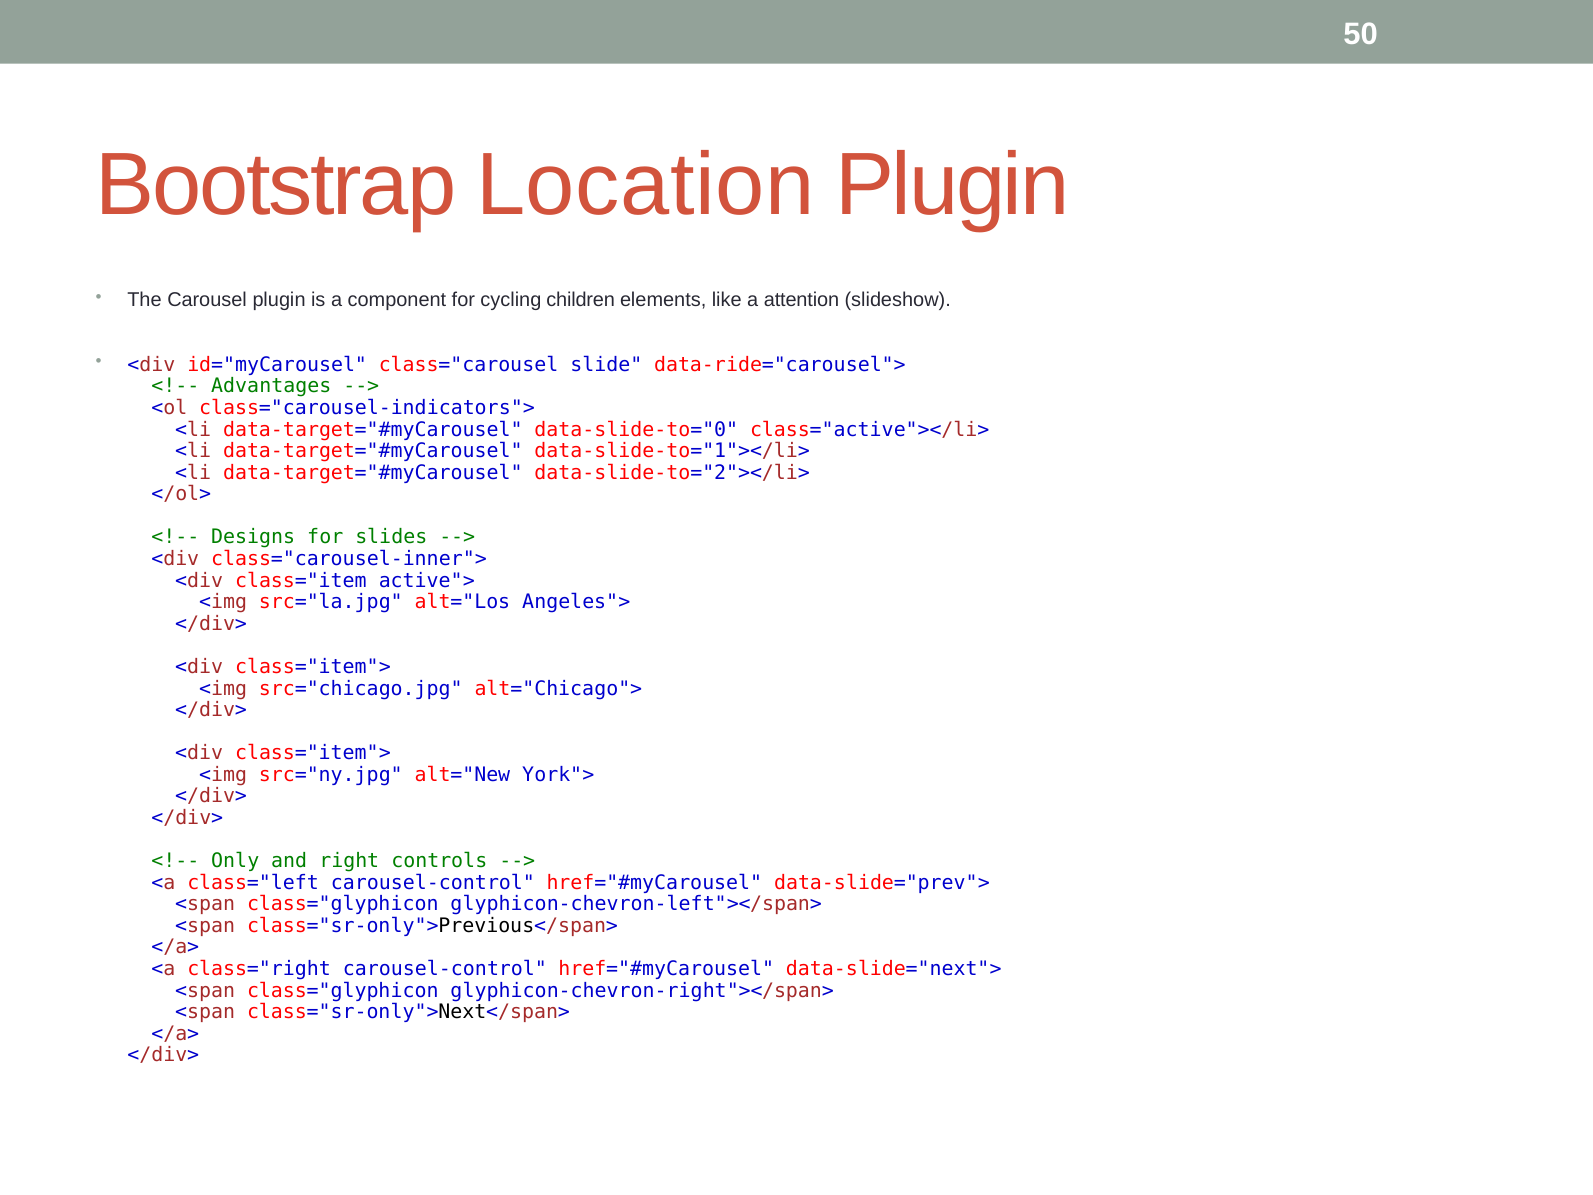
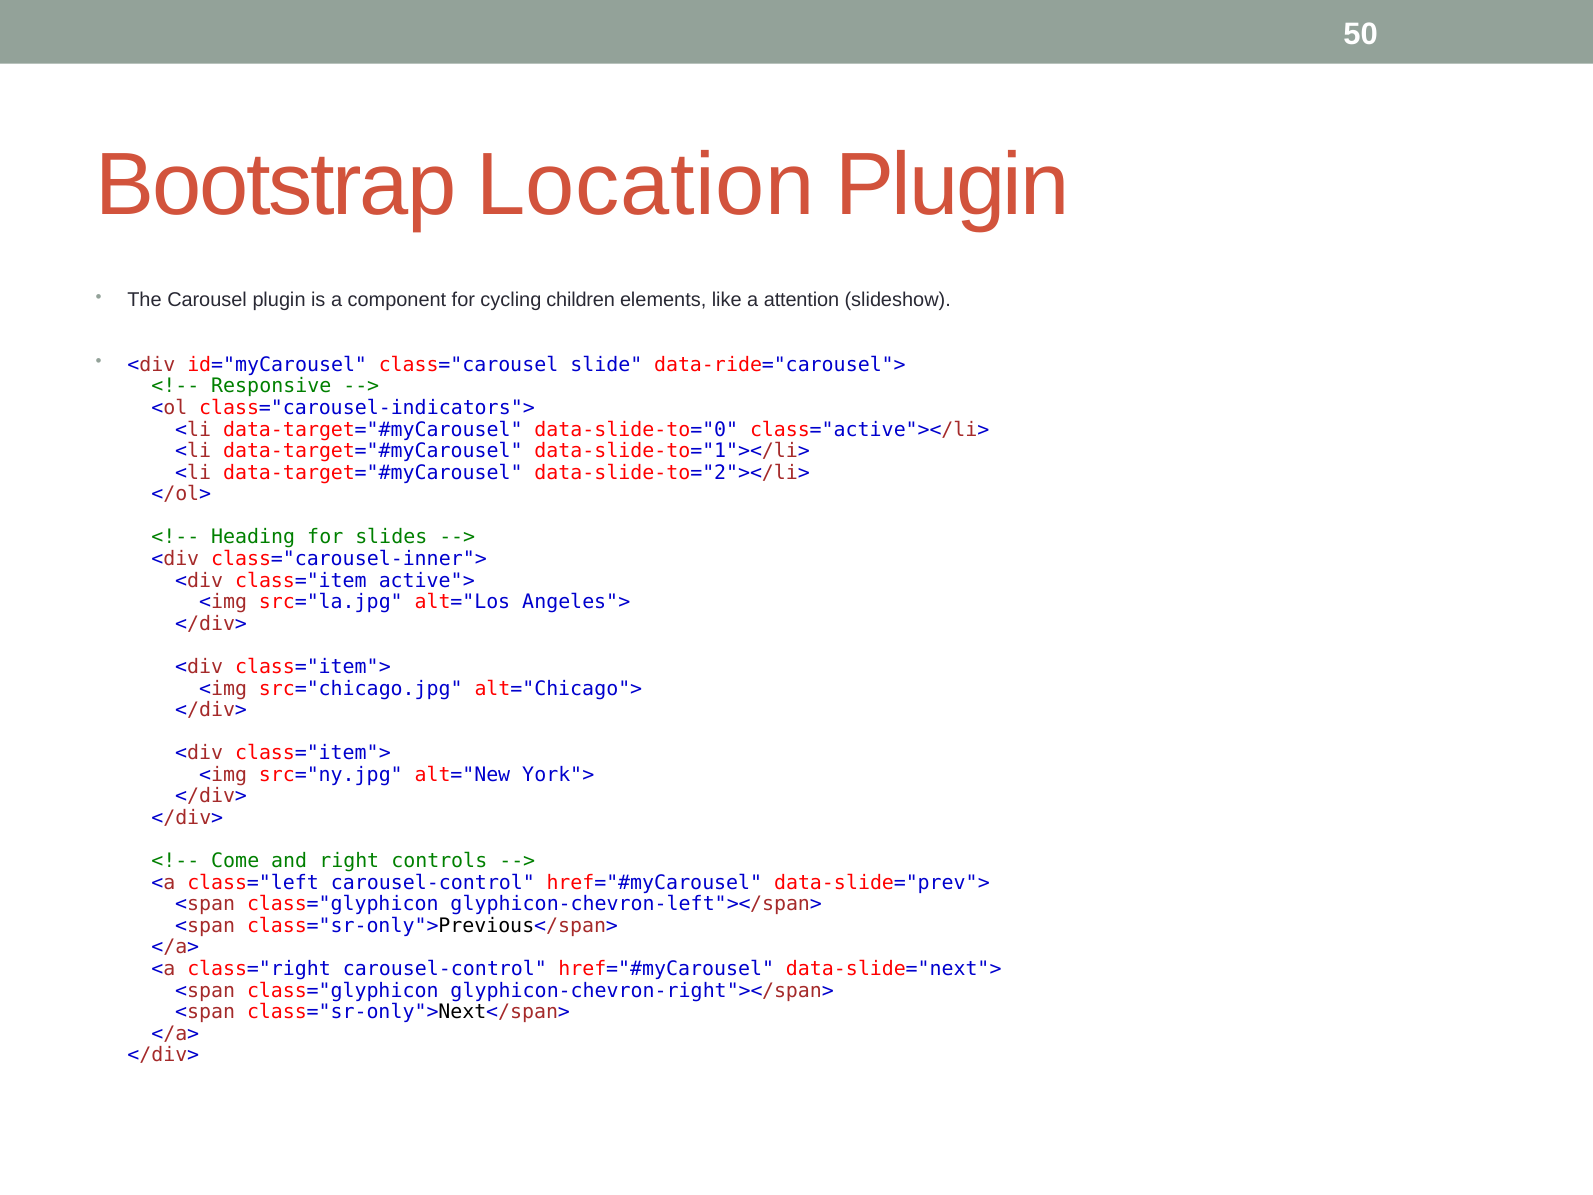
Advantages: Advantages -> Responsive (271, 386)
Designs: Designs -> Heading (253, 537)
Only: Only -> Come (235, 861)
